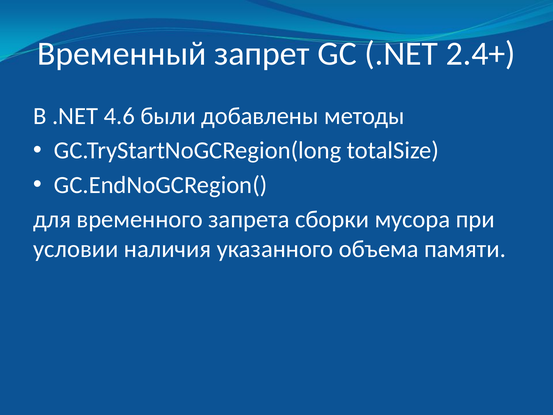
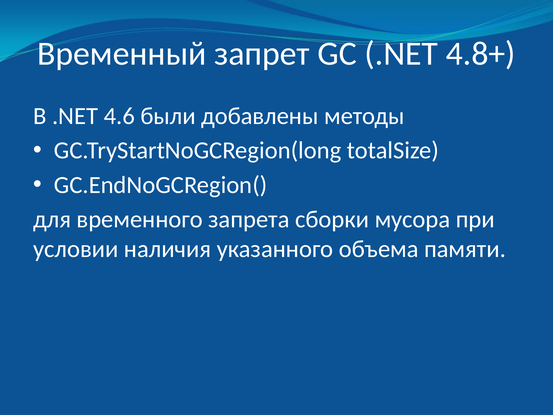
2.4+: 2.4+ -> 4.8+ (481, 54)
